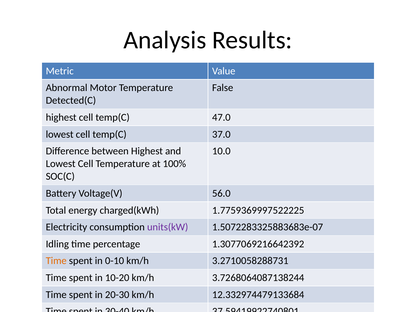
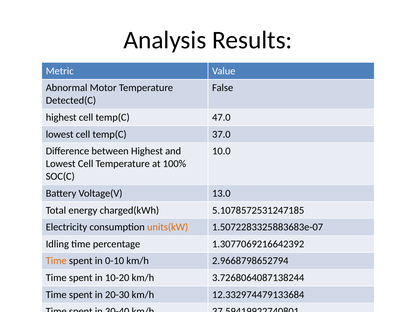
56.0: 56.0 -> 13.0 (221, 193)
1.7759369997522225: 1.7759369997522225 -> 5.1078572531247185 (258, 210)
units(kW colour: purple -> orange (168, 227)
3.2710058288731: 3.2710058288731 -> 2.9668798652794 (250, 261)
